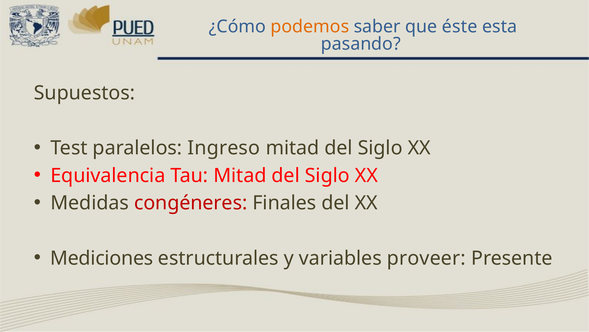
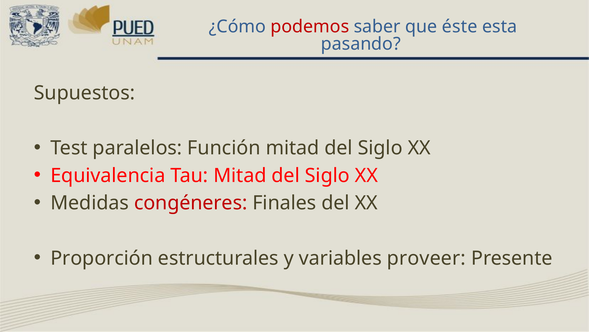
podemos colour: orange -> red (310, 27)
Ingreso: Ingreso -> Función (224, 148)
Mediciones: Mediciones -> Proporción (102, 258)
